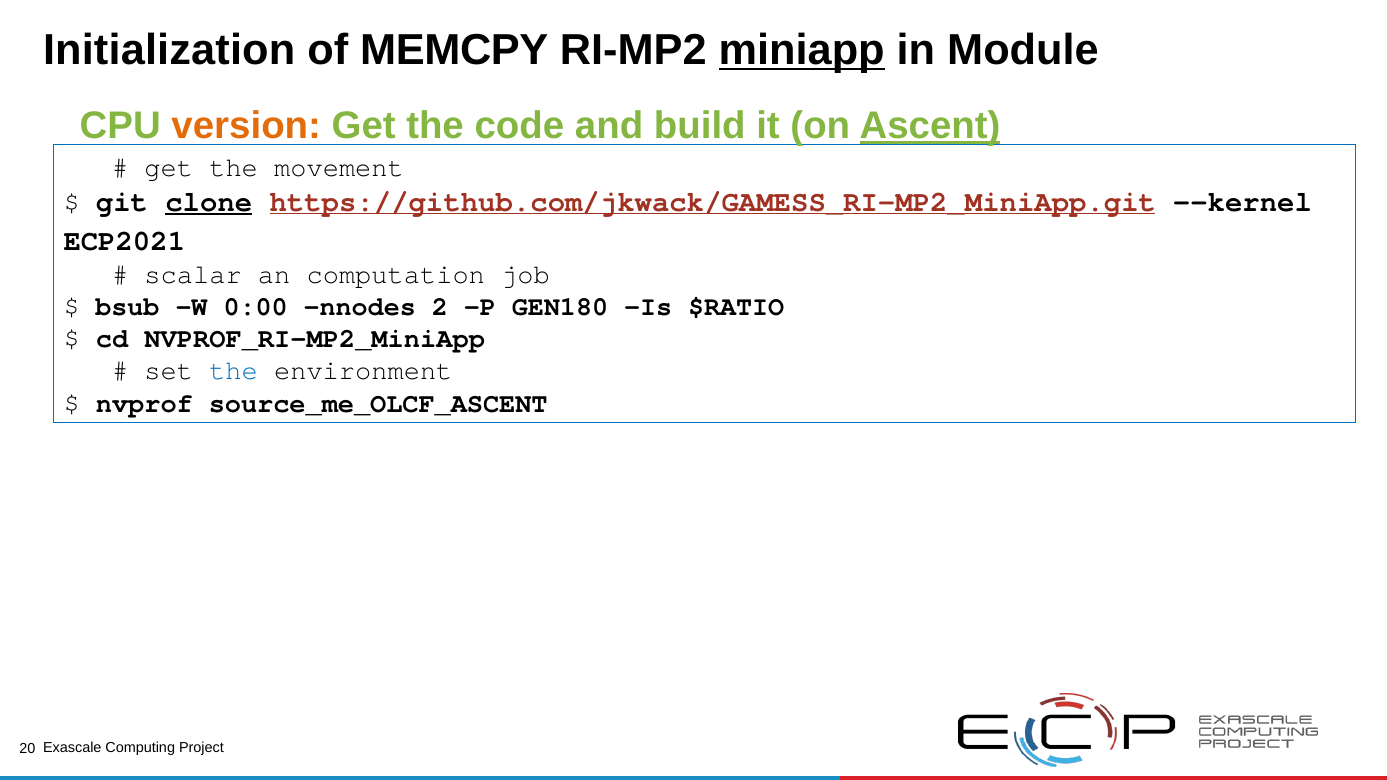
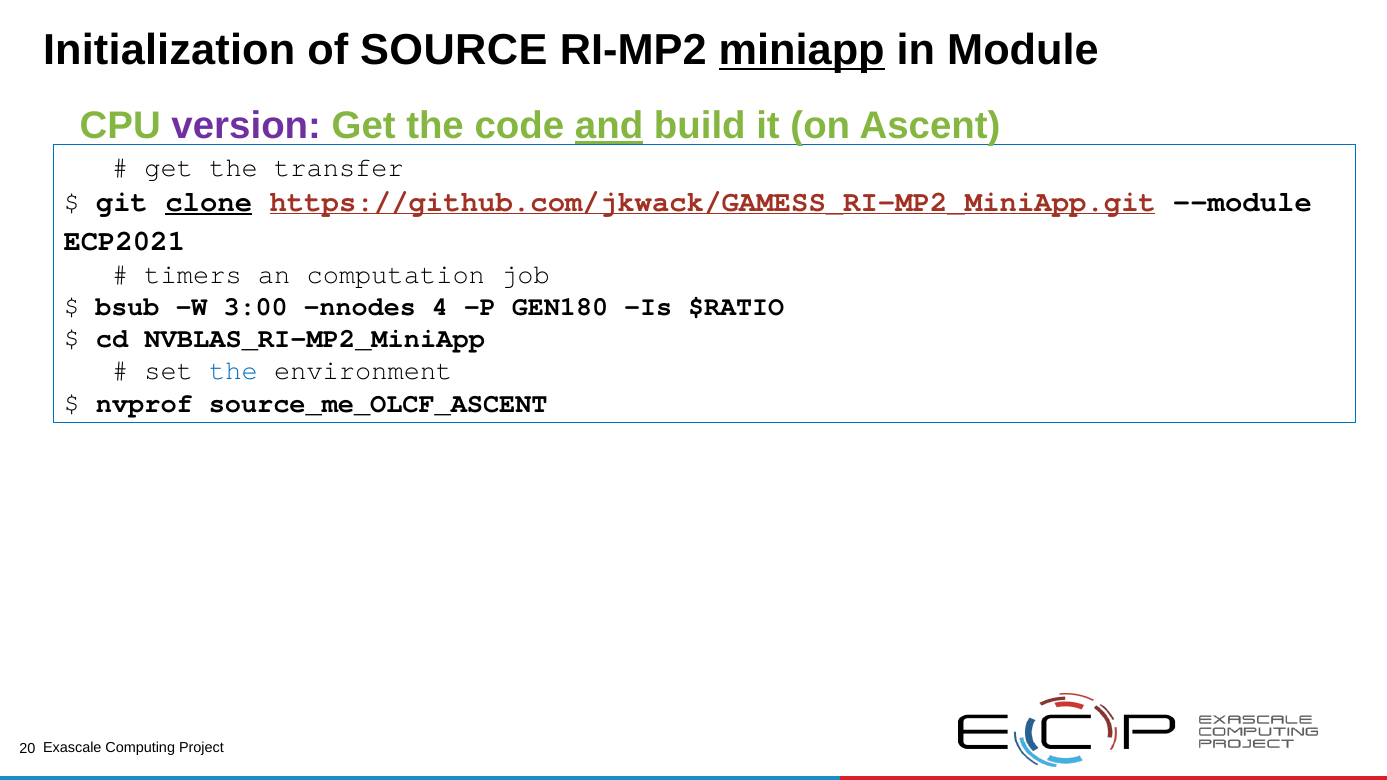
MEMCPY: MEMCPY -> SOURCE (454, 50)
version colour: orange -> purple (246, 126)
and underline: none -> present (609, 126)
Ascent underline: present -> none (930, 126)
movement: movement -> transfer (339, 168)
--kernel: --kernel -> --module (1242, 202)
scalar: scalar -> timers (193, 274)
0:00: 0:00 -> 3:00 (256, 306)
2: 2 -> 4 (440, 306)
NVPROF_RI-MP2_MiniApp: NVPROF_RI-MP2_MiniApp -> NVBLAS_RI-MP2_MiniApp (315, 339)
